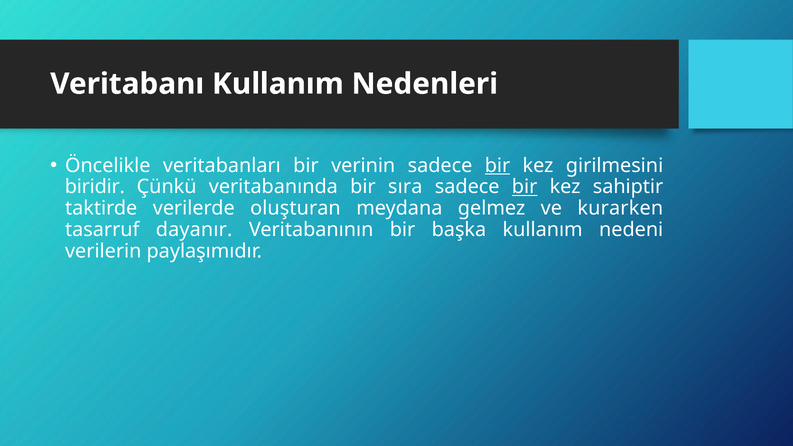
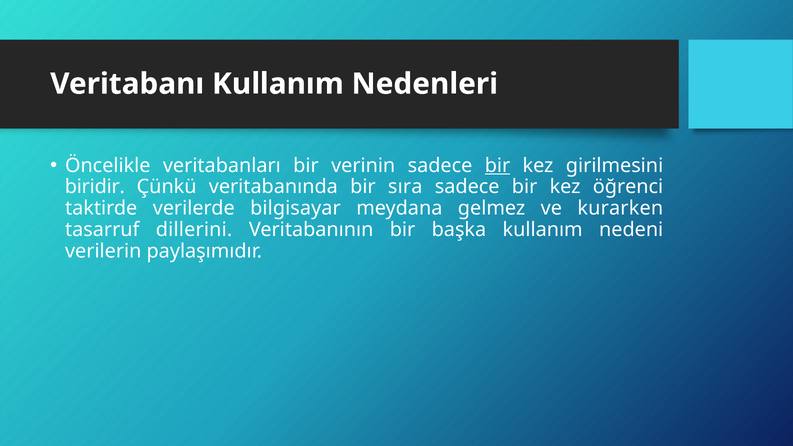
bir underline: present -> none (525, 187)
sahiptir: sahiptir -> öğrenci (628, 187)
oluşturan: oluşturan -> bilgisayar (295, 208)
dayanır: dayanır -> dillerini (194, 230)
